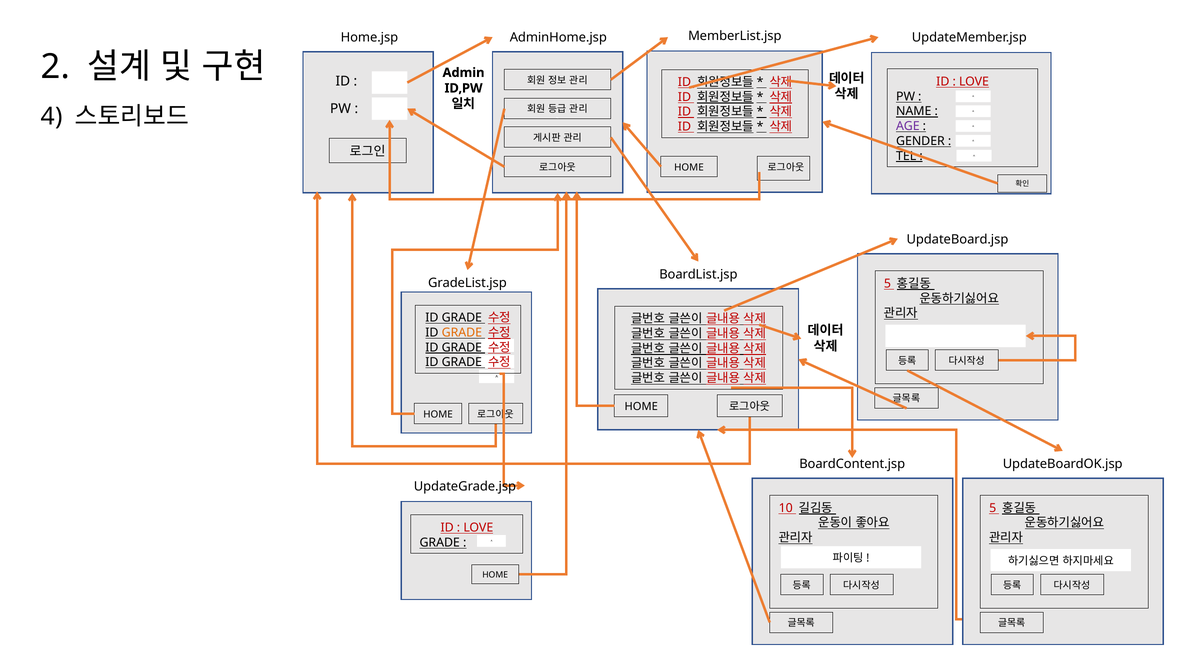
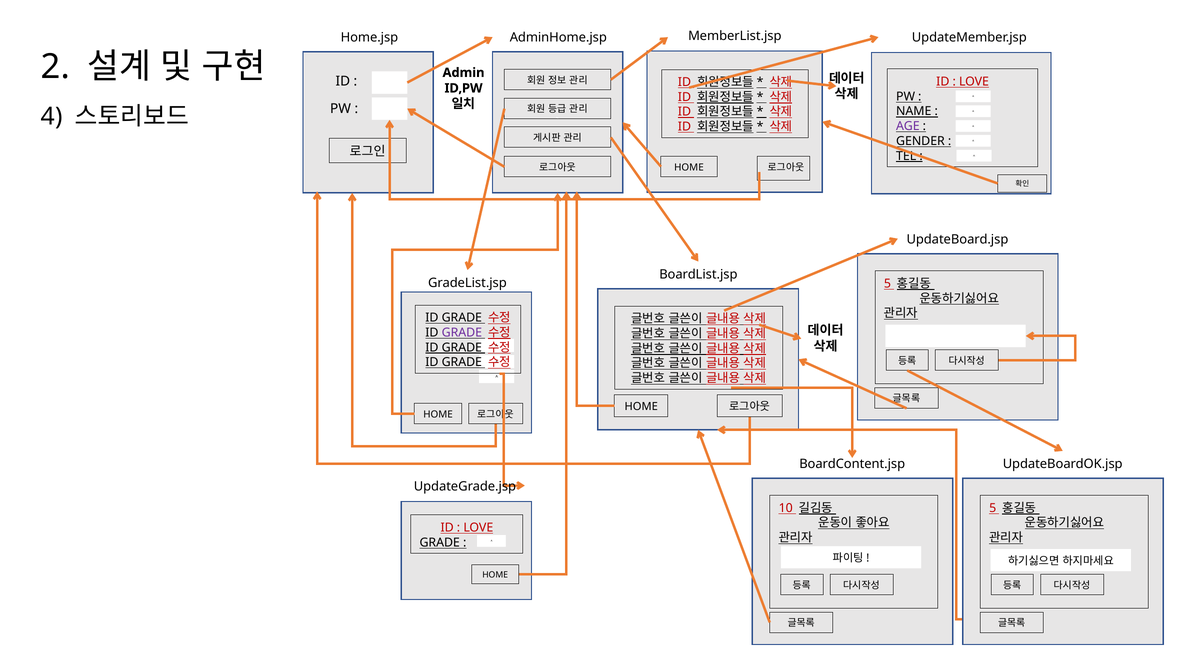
GRADE colour: orange -> purple (462, 333)
